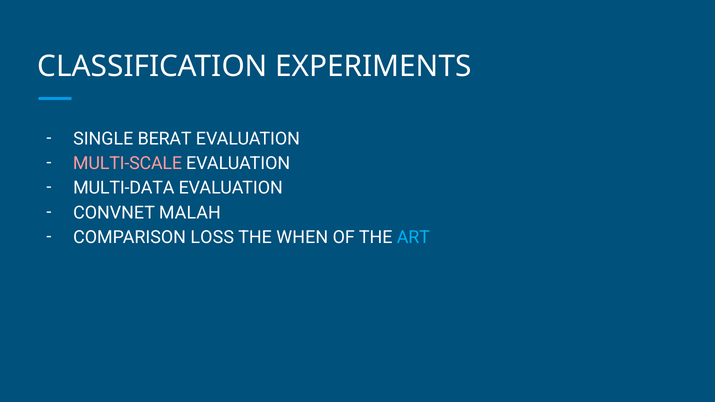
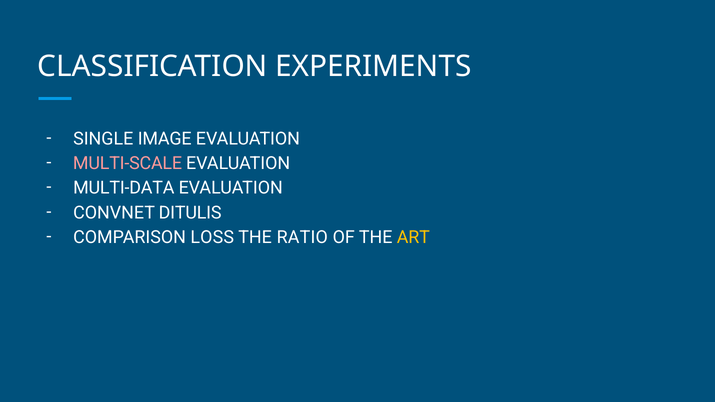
BERAT: BERAT -> IMAGE (165, 139)
MALAH: MALAH -> DITULIS (190, 213)
WHEN: WHEN -> RATIO (302, 237)
ART colour: light blue -> yellow (413, 237)
